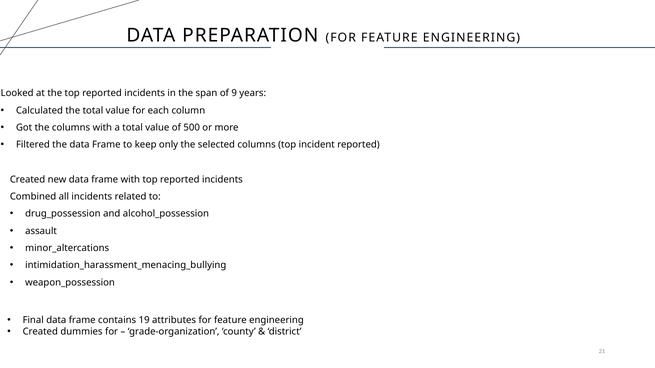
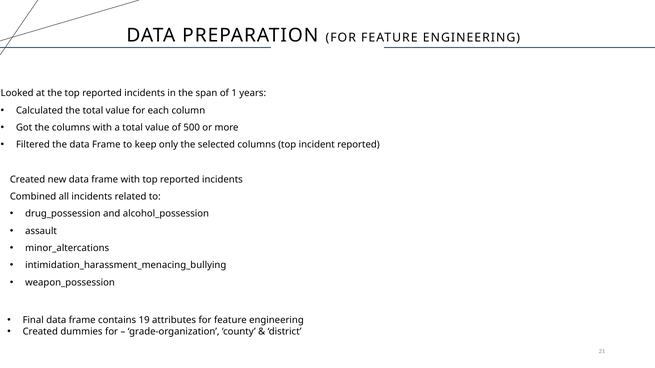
9: 9 -> 1 (234, 93)
